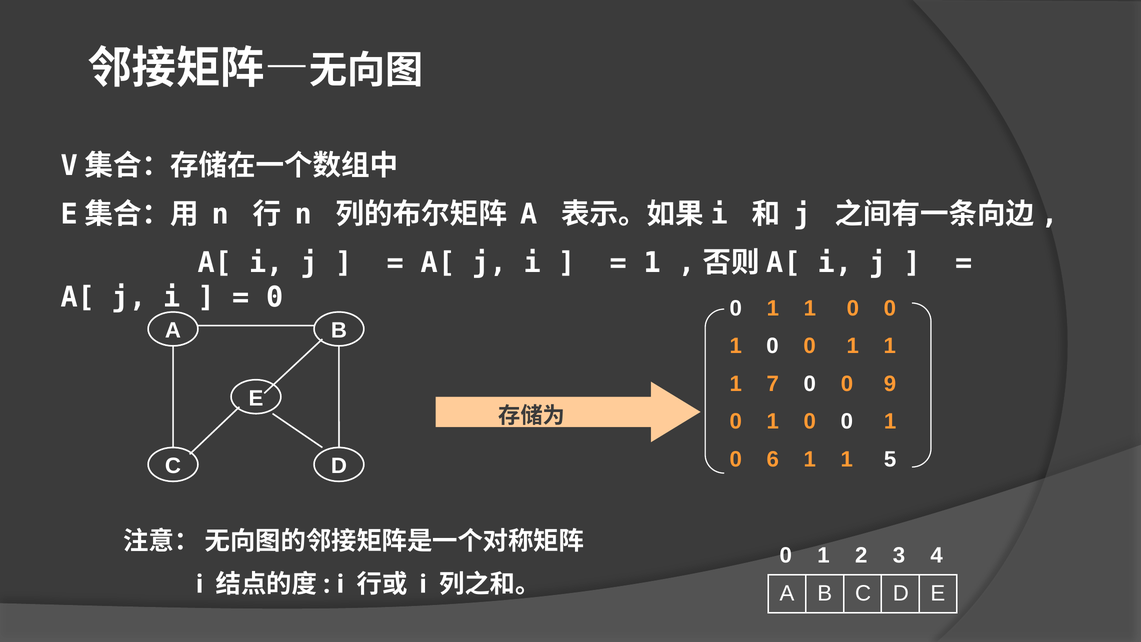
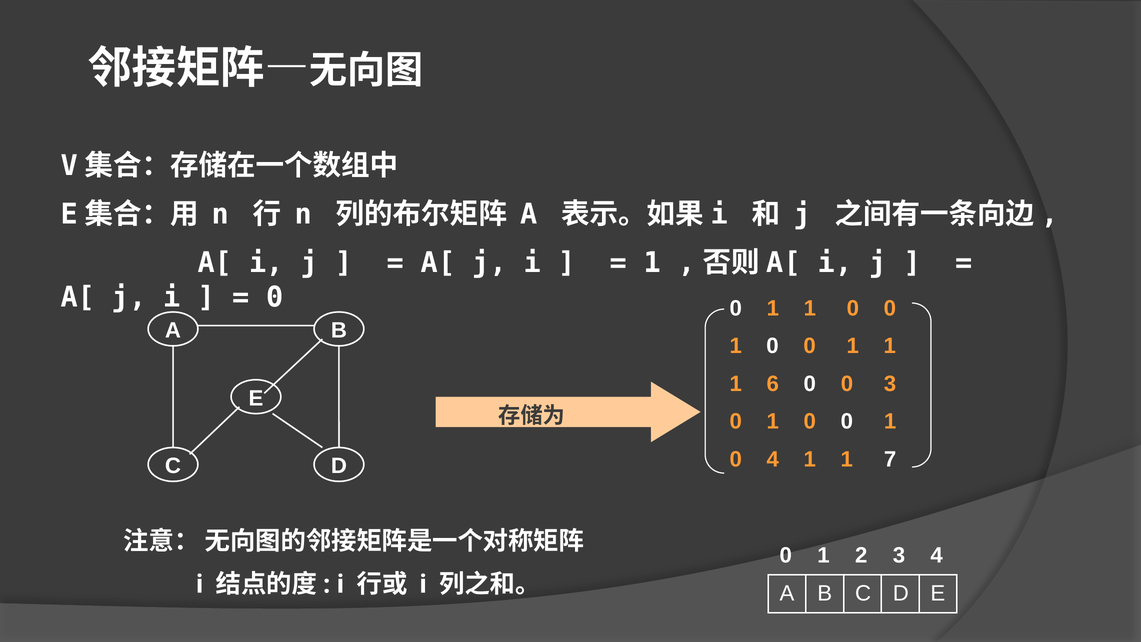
7: 7 -> 6 (773, 384)
0 9: 9 -> 3 (890, 384)
0 6: 6 -> 4 (773, 459)
5: 5 -> 7 (890, 459)
